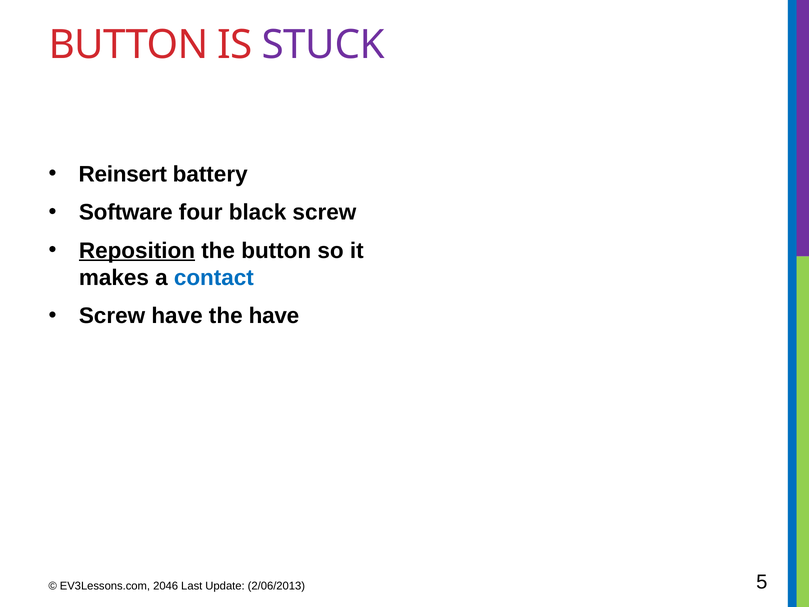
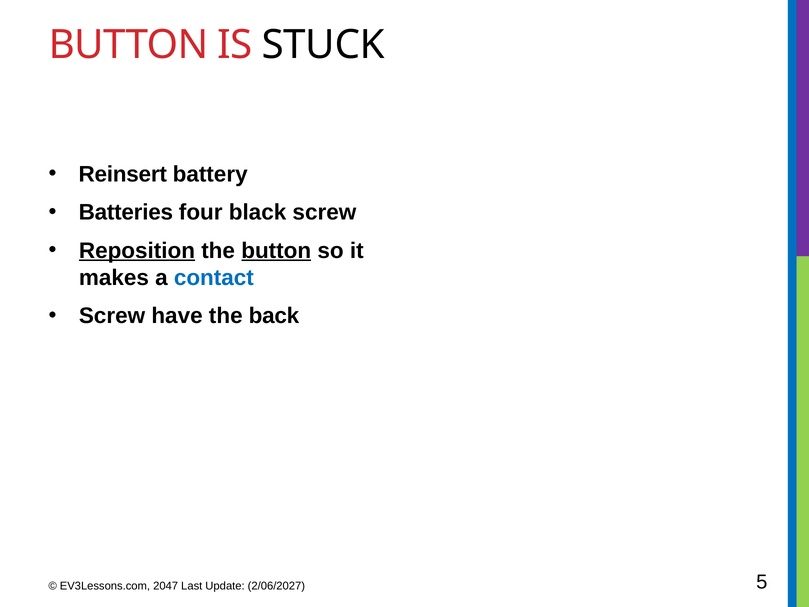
STUCK colour: purple -> black (323, 45)
Software: Software -> Batteries (126, 212)
button underline: none -> present (276, 251)
the have: have -> back (274, 316)
2046: 2046 -> 2047 (166, 586)
2/06/2013: 2/06/2013 -> 2/06/2027 (276, 586)
